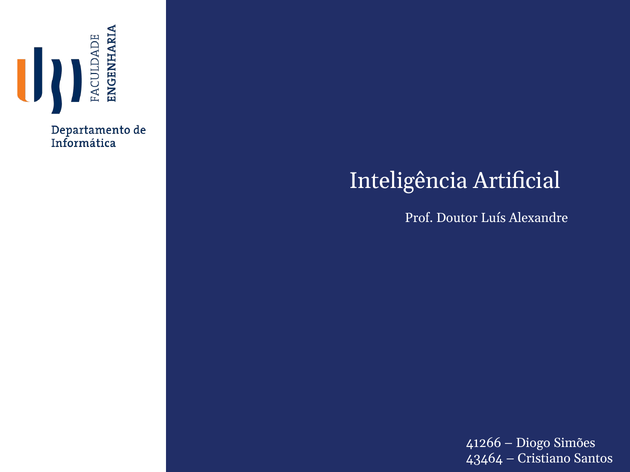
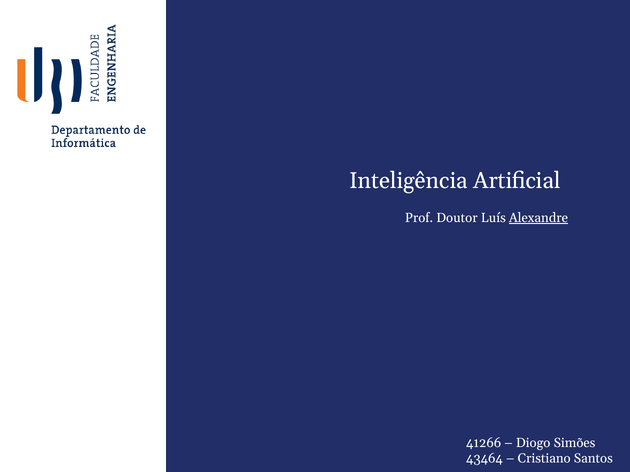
Alexandre underline: none -> present (539, 218)
